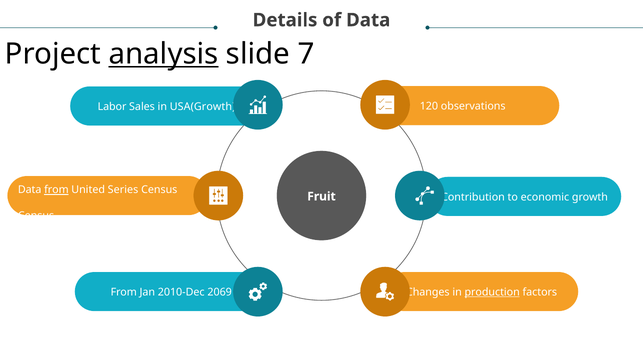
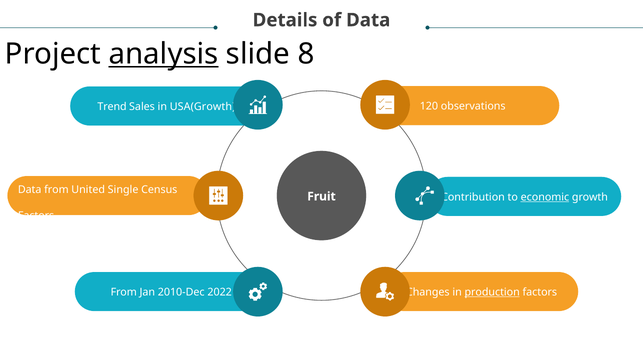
7: 7 -> 8 (306, 54)
Labor: Labor -> Trend (112, 107)
from underline: present -> none (56, 190)
Series: Series -> Single (123, 190)
economic underline: none -> present (545, 197)
Census: Census -> Factors (36, 215)
2069: 2069 -> 2022 (220, 292)
